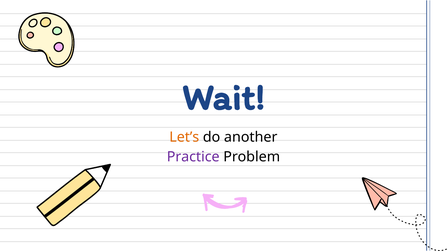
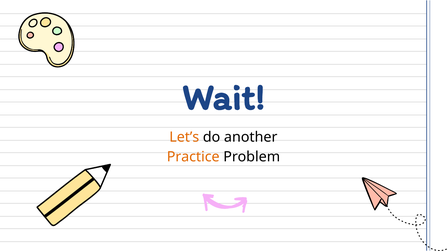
Practice colour: purple -> orange (193, 157)
